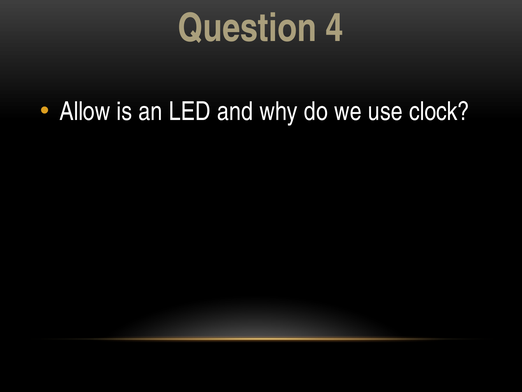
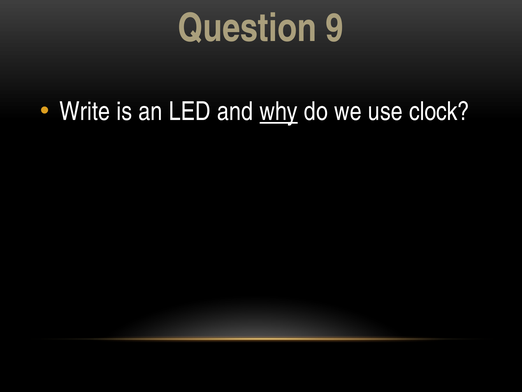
4: 4 -> 9 (335, 28)
Allow: Allow -> Write (85, 111)
why underline: none -> present (279, 111)
